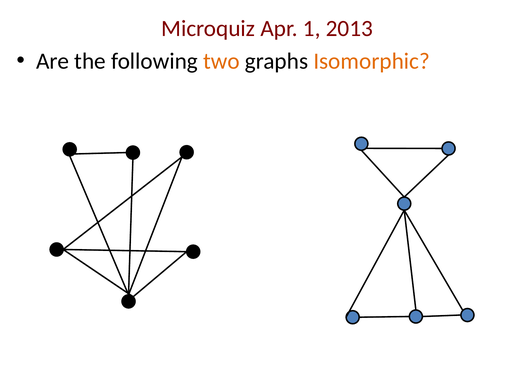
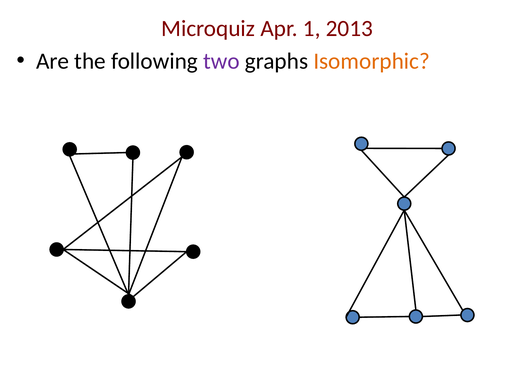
two colour: orange -> purple (221, 61)
